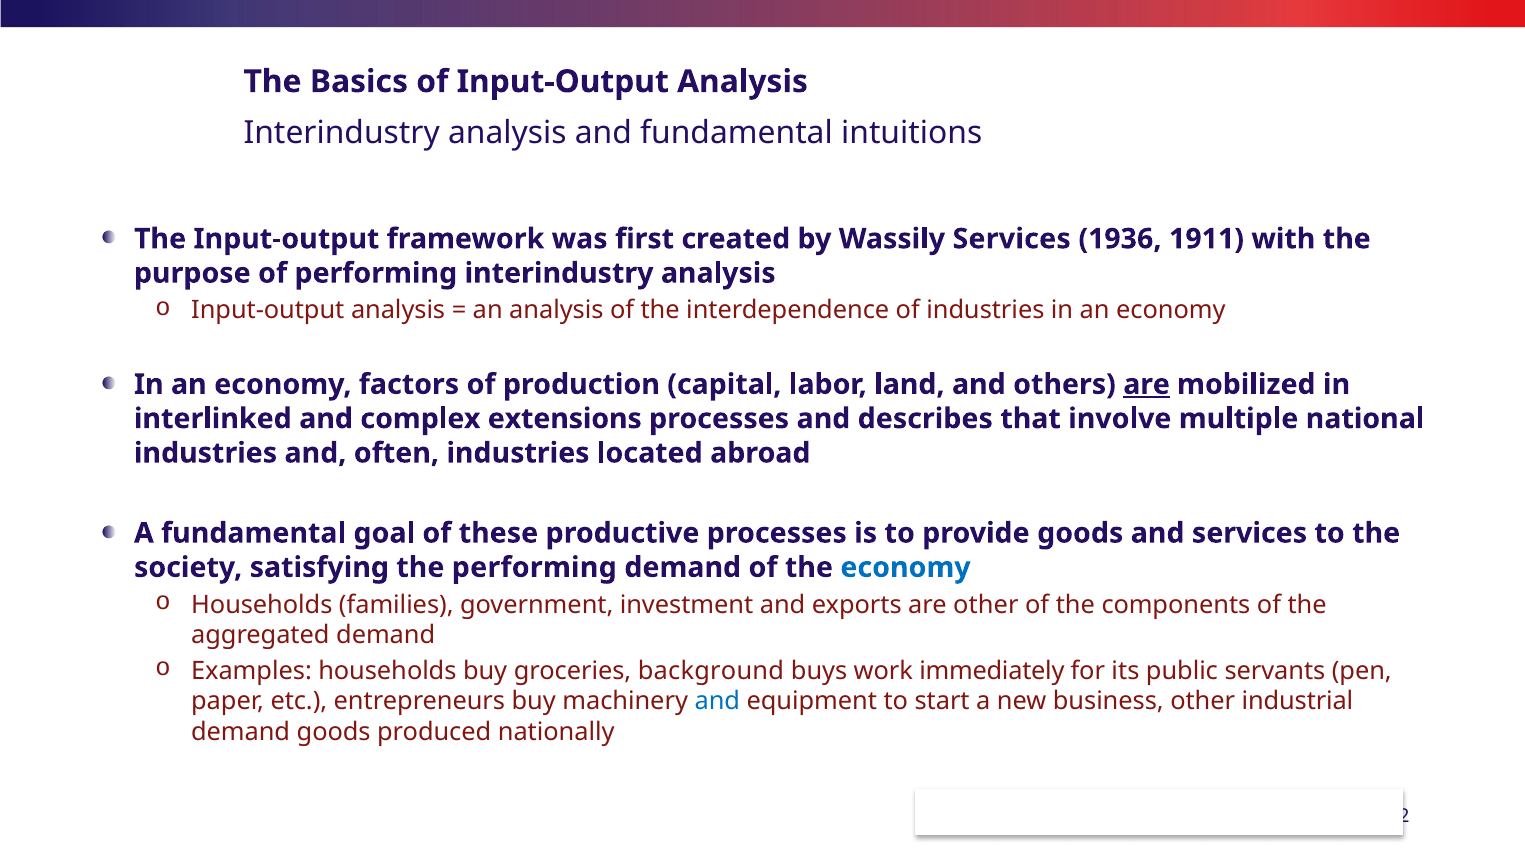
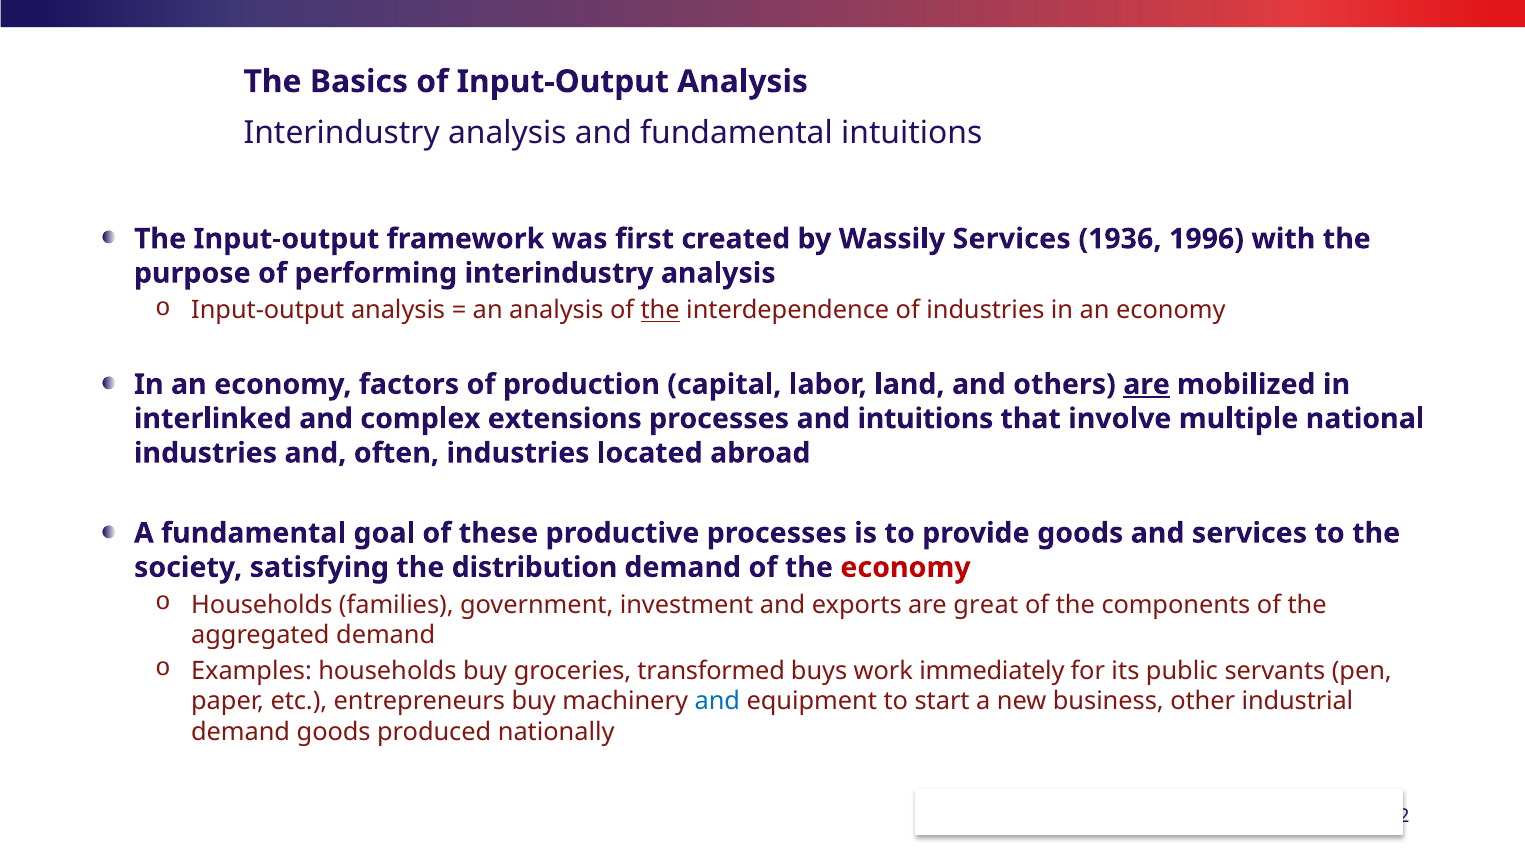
1911: 1911 -> 1996 (1207, 239)
the underline: none -> present (660, 310)
and describes: describes -> intuitions (925, 419)
the performing: performing -> distribution (535, 567)
economy colour: blue -> red (905, 567)
are other: other -> great (986, 605)
background: background -> transformed (711, 671)
